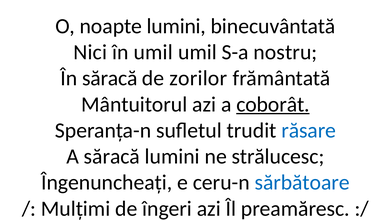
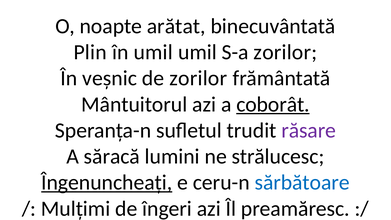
noapte lumini: lumini -> arătat (176, 26)
Nici: Nici -> Plin (90, 52)
S-a nostru: nostru -> zorilor (285, 52)
În săracă: săracă -> veșnic (110, 78)
răsare colour: blue -> purple (309, 130)
Îngenuncheați underline: none -> present (107, 183)
